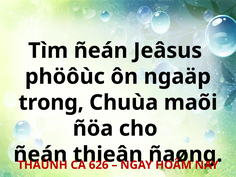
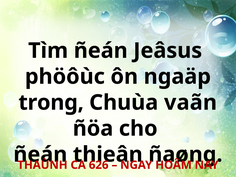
maõi: maõi -> vaãn (191, 103)
